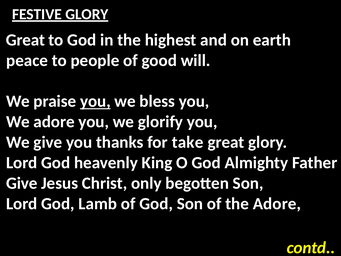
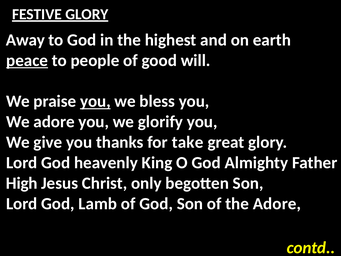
Great: Great -> Away (25, 40)
peace underline: none -> present (27, 60)
Give: Give -> High (22, 183)
